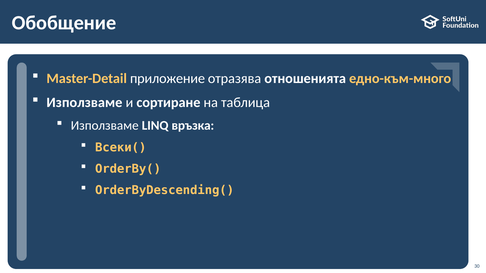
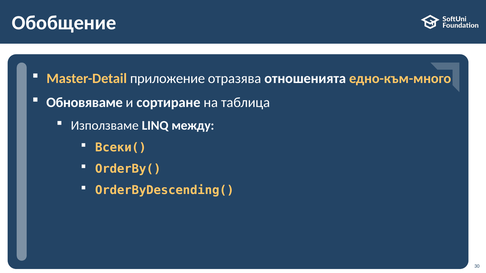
Използваме: Използваме -> Обновяваме (85, 103)
връзка: връзка -> между (193, 126)
